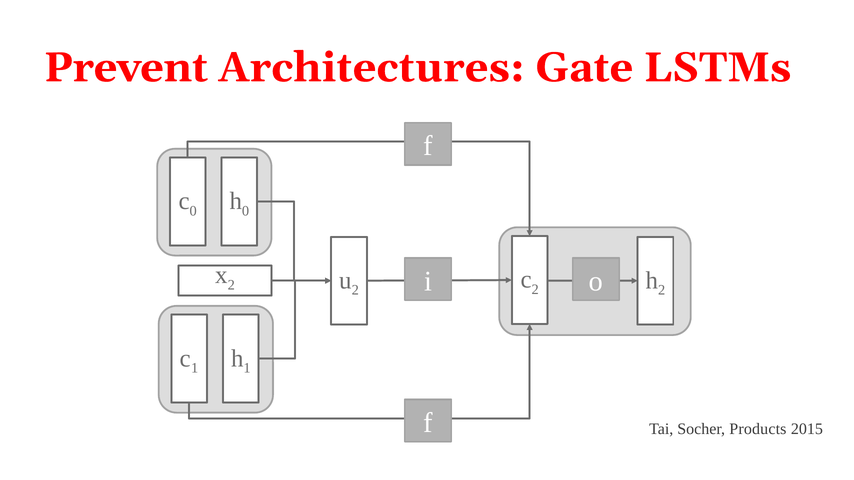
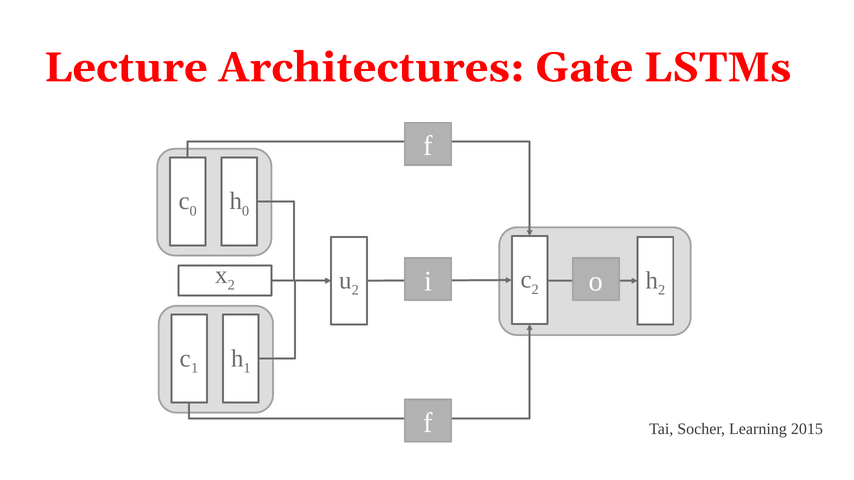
Prevent: Prevent -> Lecture (126, 68)
Products: Products -> Learning (758, 429)
